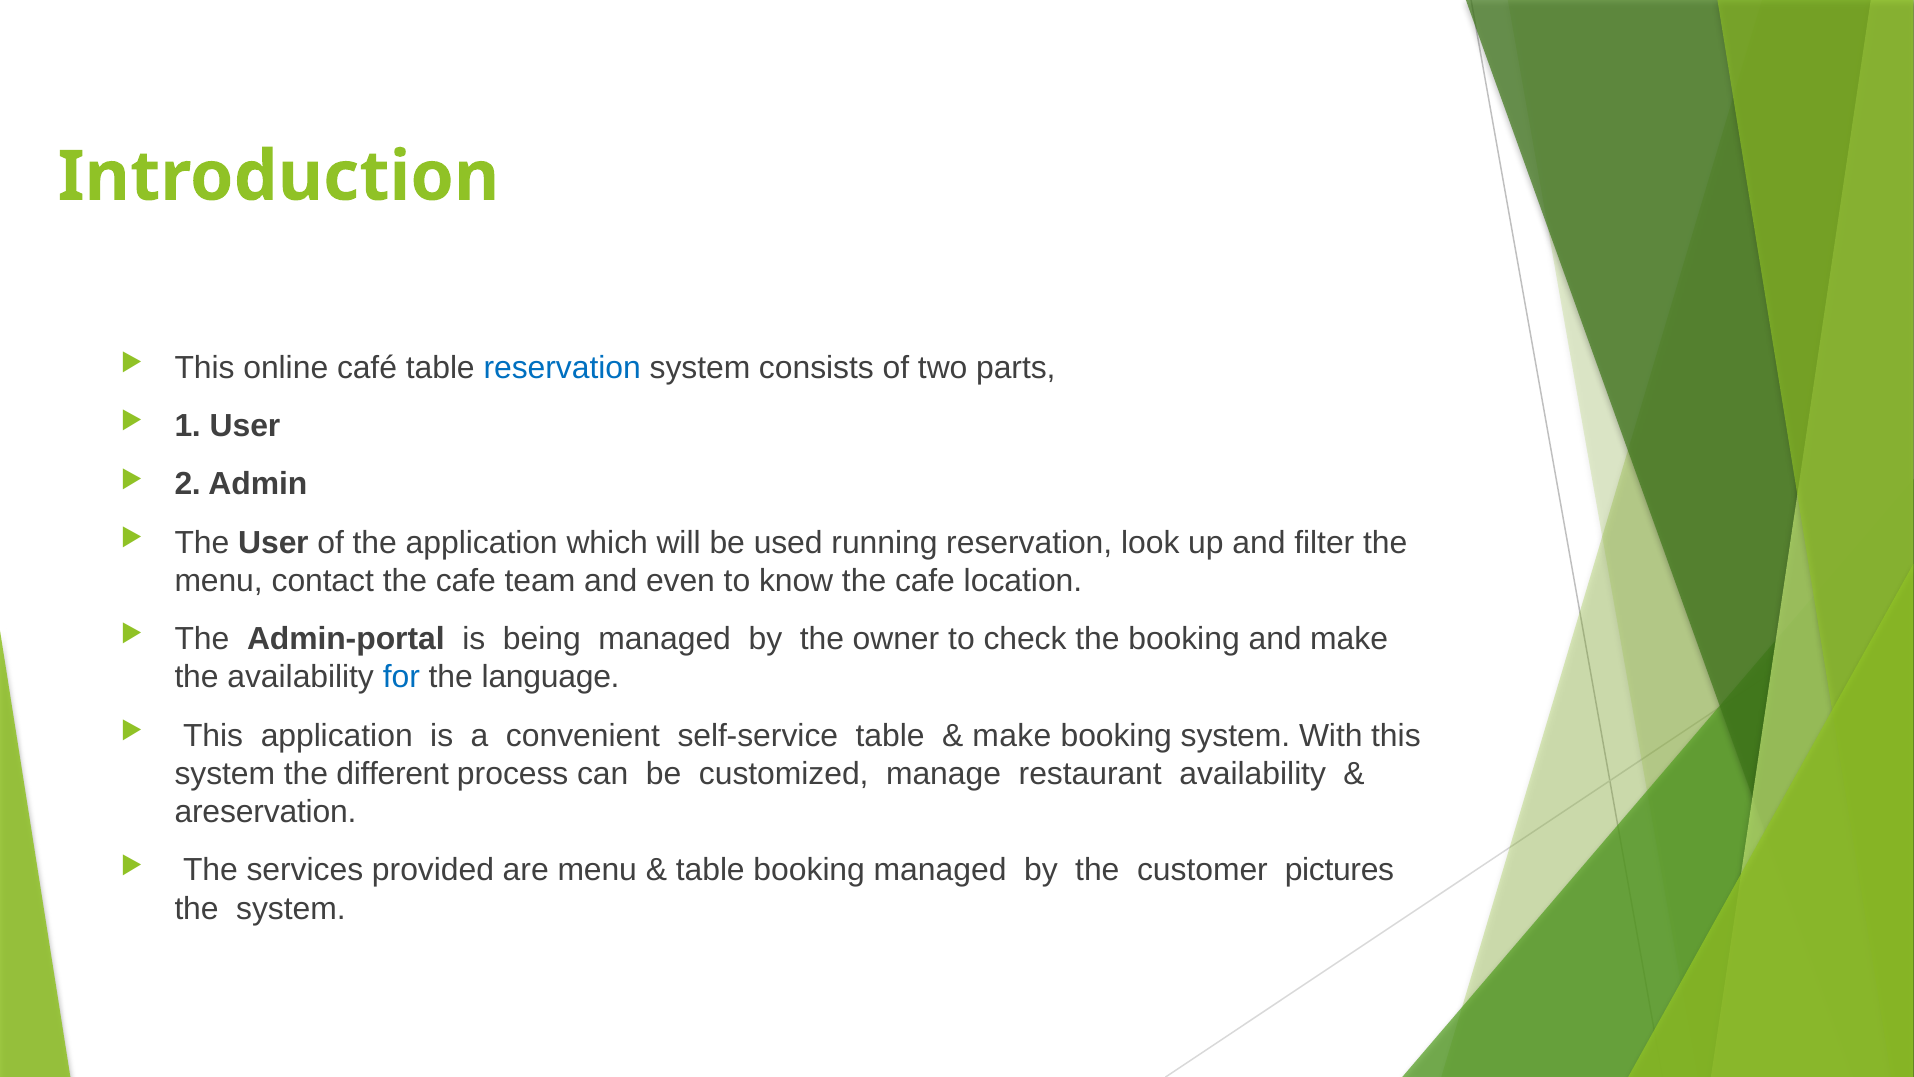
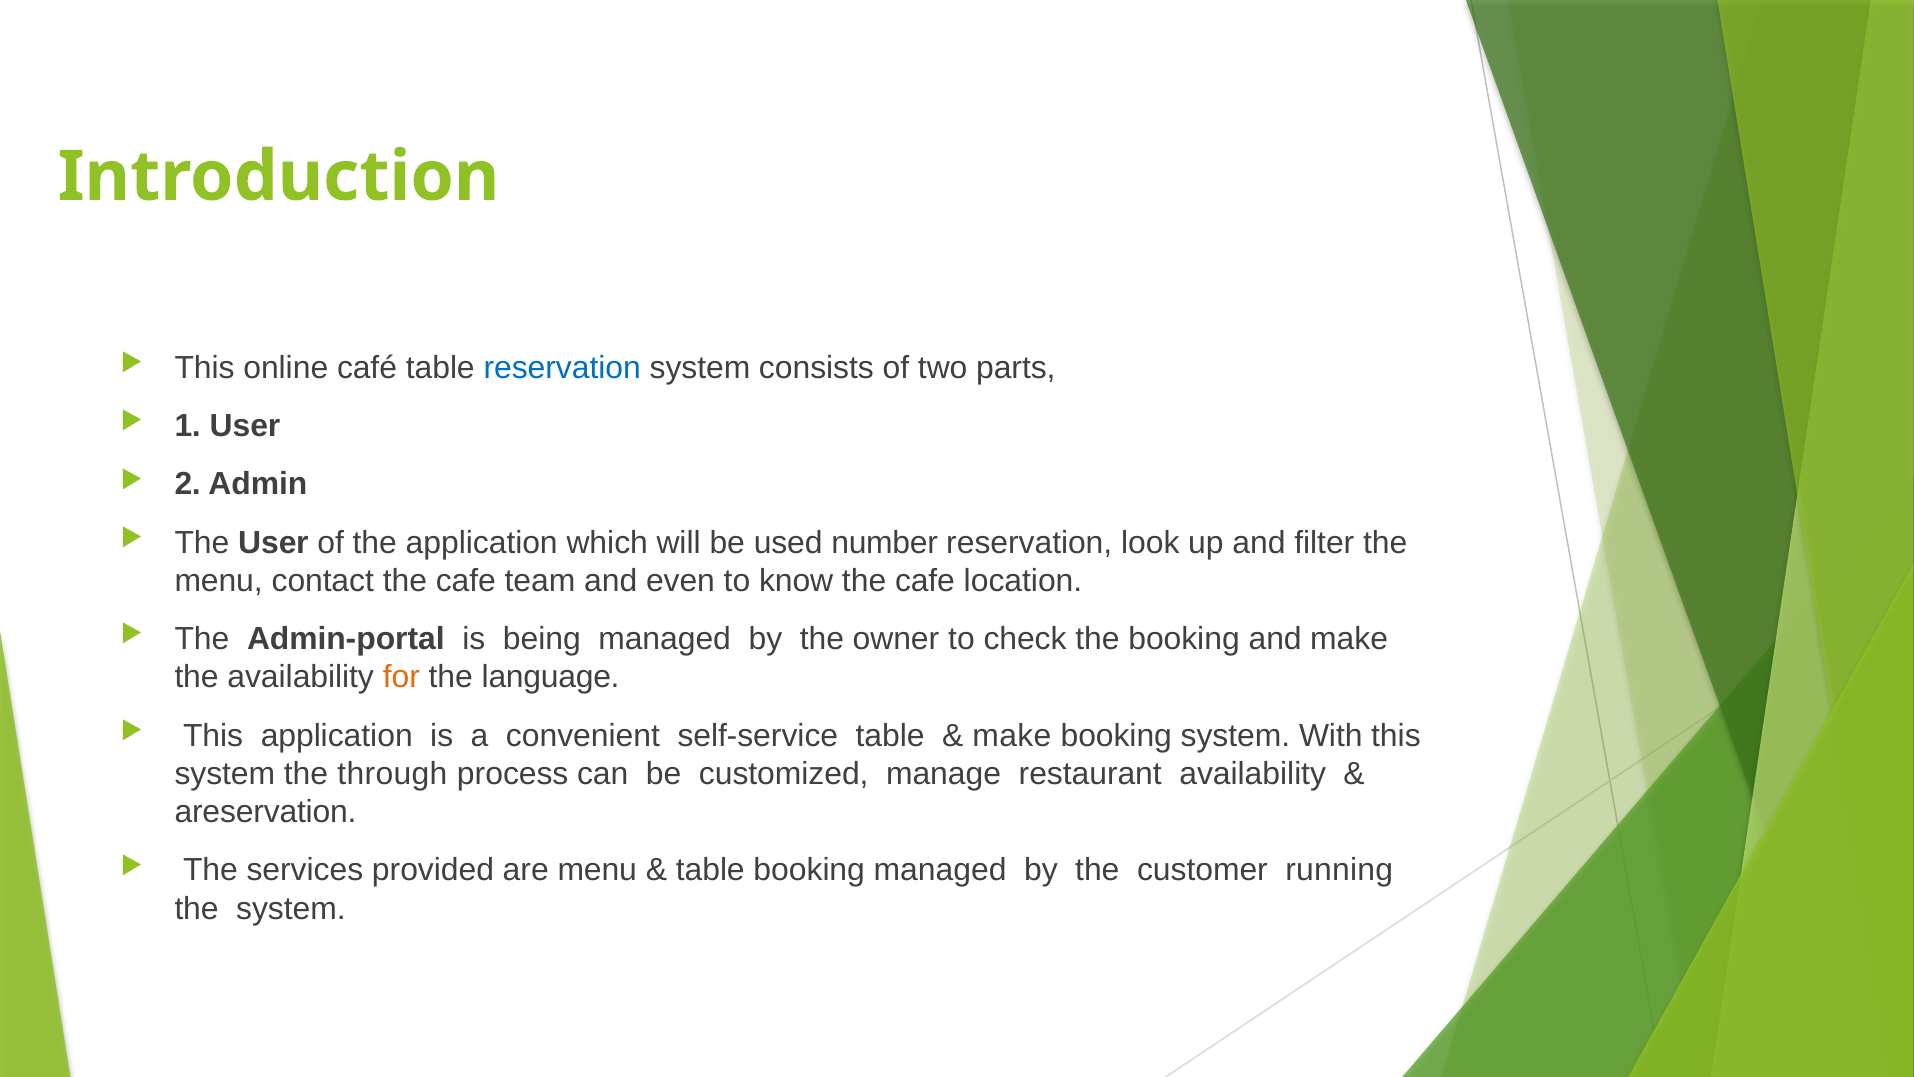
running: running -> number (885, 542)
for colour: blue -> orange (401, 677)
different: different -> through (392, 774)
pictures: pictures -> running (1339, 870)
